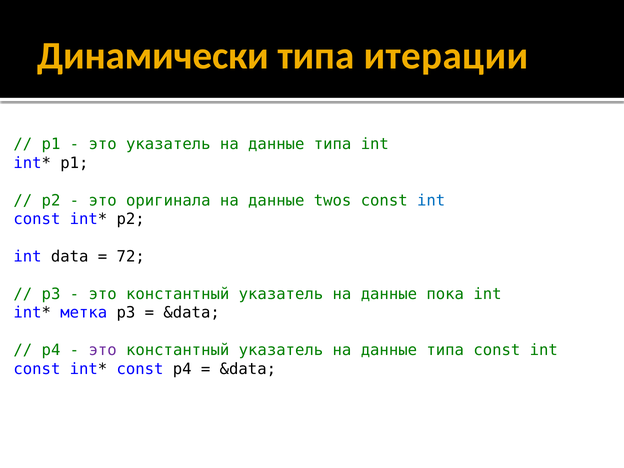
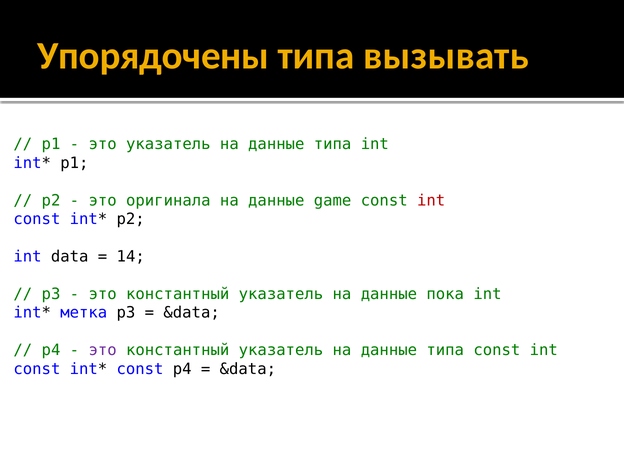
Динамически: Динамически -> Упорядочены (153, 56)
итерации: итерации -> вызывать (446, 56)
twos: twos -> game (333, 200)
int colour: blue -> red (431, 200)
72: 72 -> 14 (131, 257)
